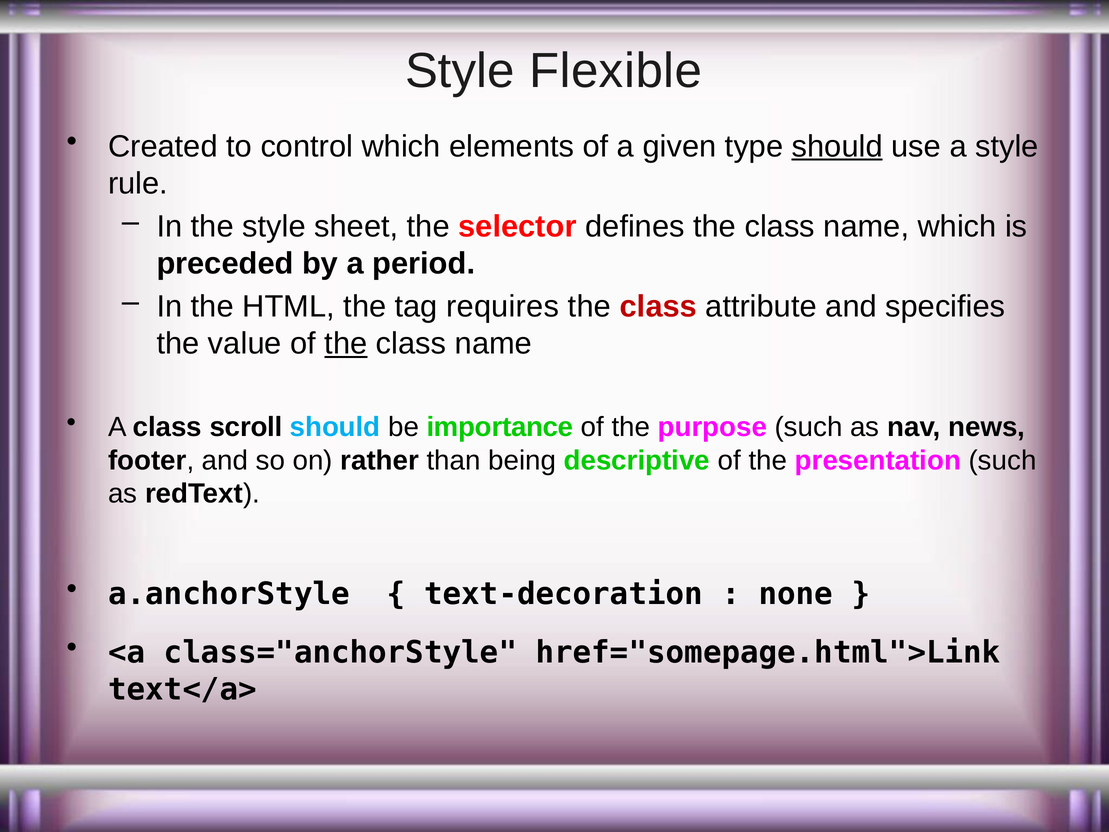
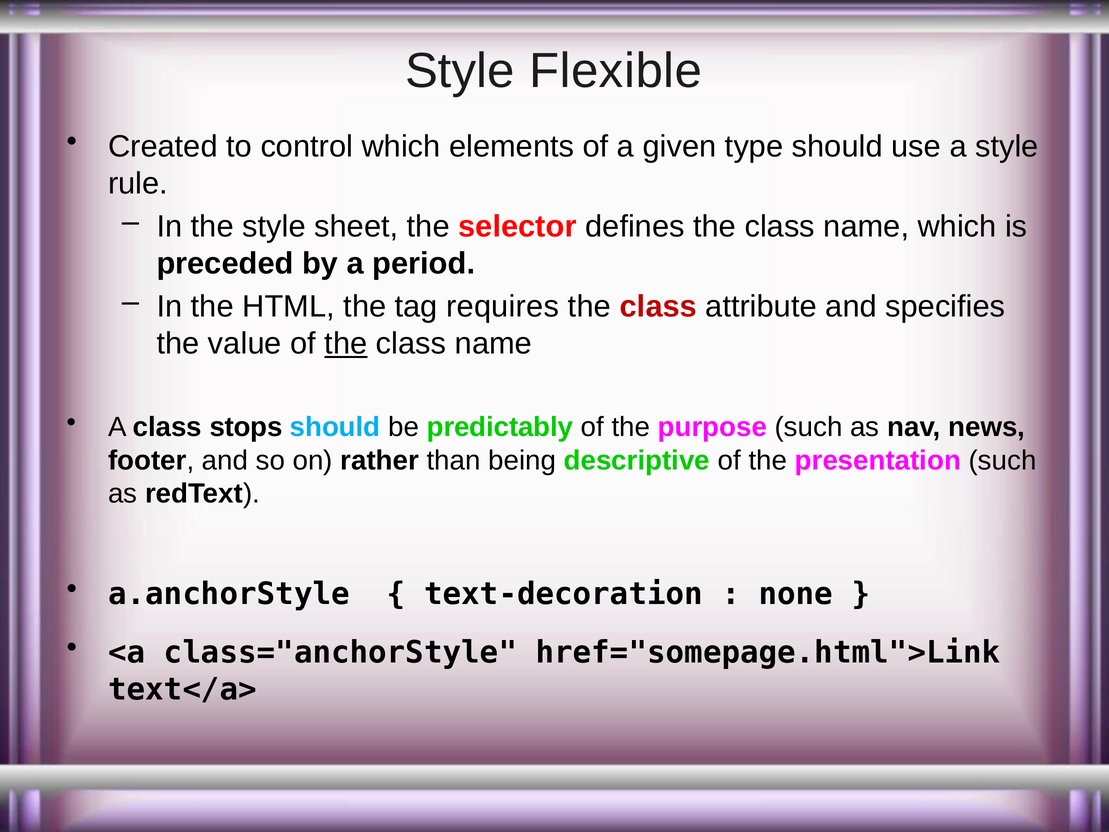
should underline: present -> none (837, 146)
scroll: scroll -> stops (246, 427)
importance: importance -> predictably (500, 427)
